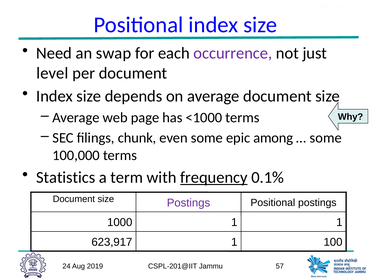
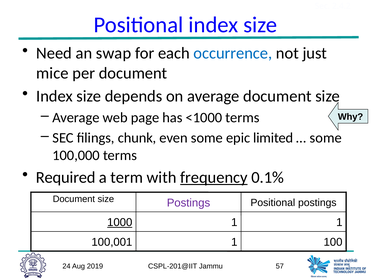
occurrence colour: purple -> blue (233, 53)
level: level -> mice (52, 73)
among: among -> limited (273, 138)
Statistics: Statistics -> Required (66, 177)
1000 underline: none -> present (120, 222)
623,917: 623,917 -> 100,001 (112, 241)
